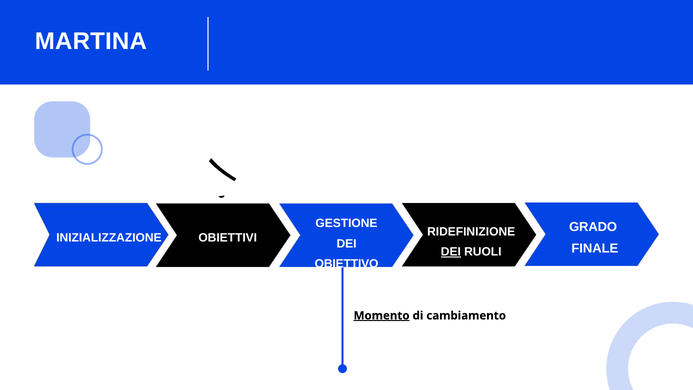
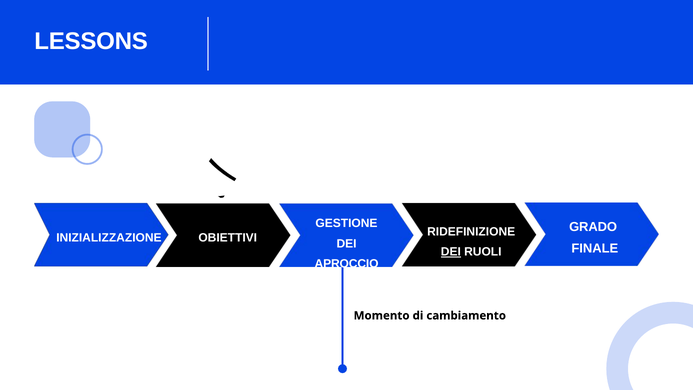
MARTINA: MARTINA -> LESSONS (91, 41)
OBIETTIVO: OBIETTIVO -> APROCCIO (347, 264)
Momento underline: present -> none (382, 315)
